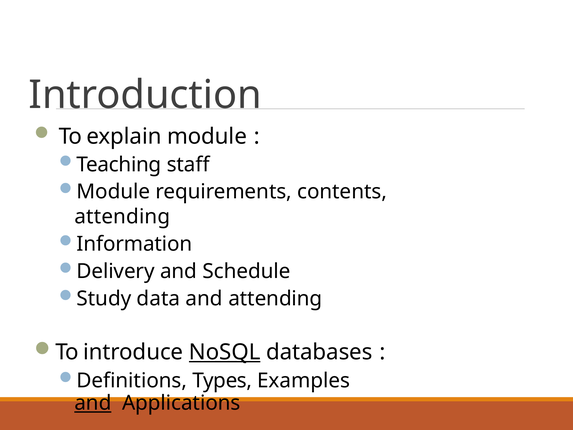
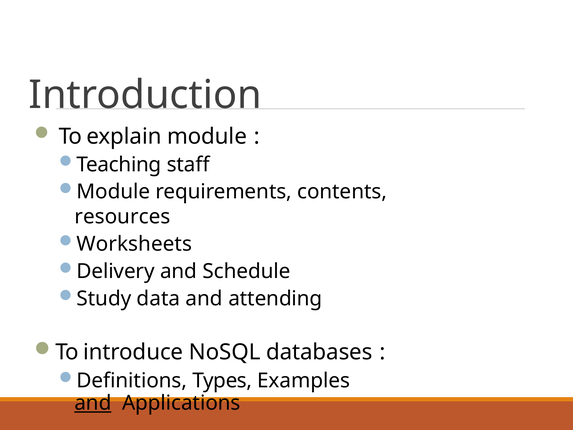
attending: attending -> resources (122, 217)
Information: Information -> Worksheets (134, 244)
NoSQL underline: present -> none (225, 352)
